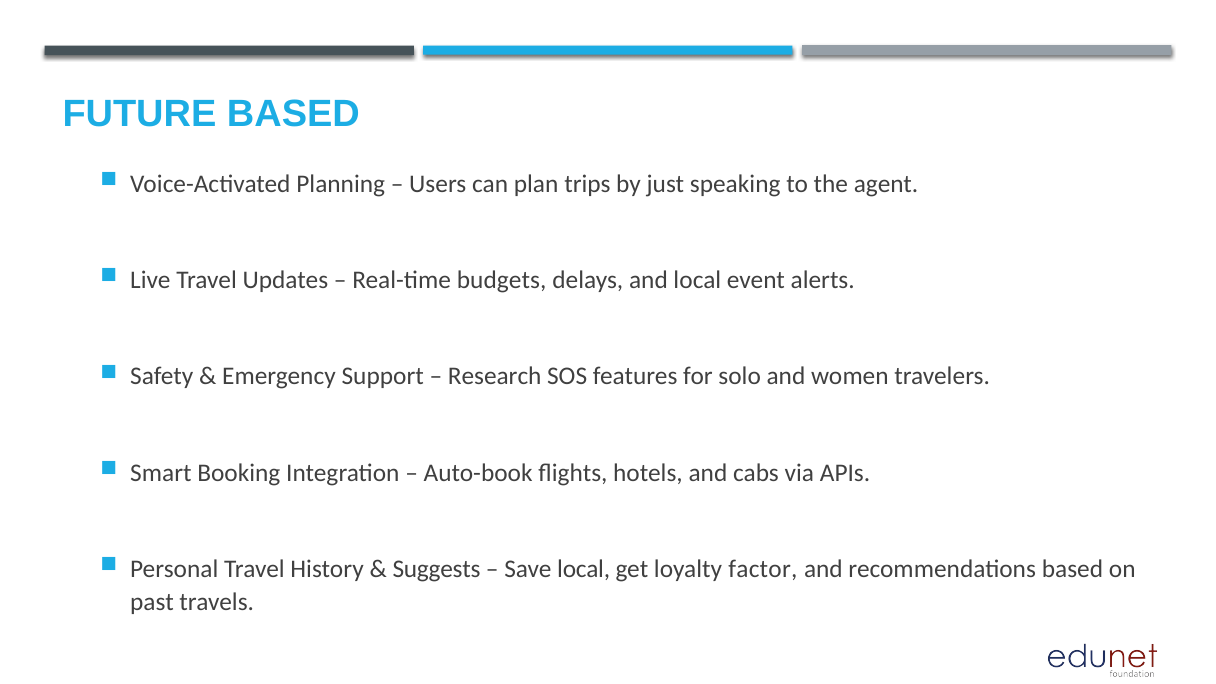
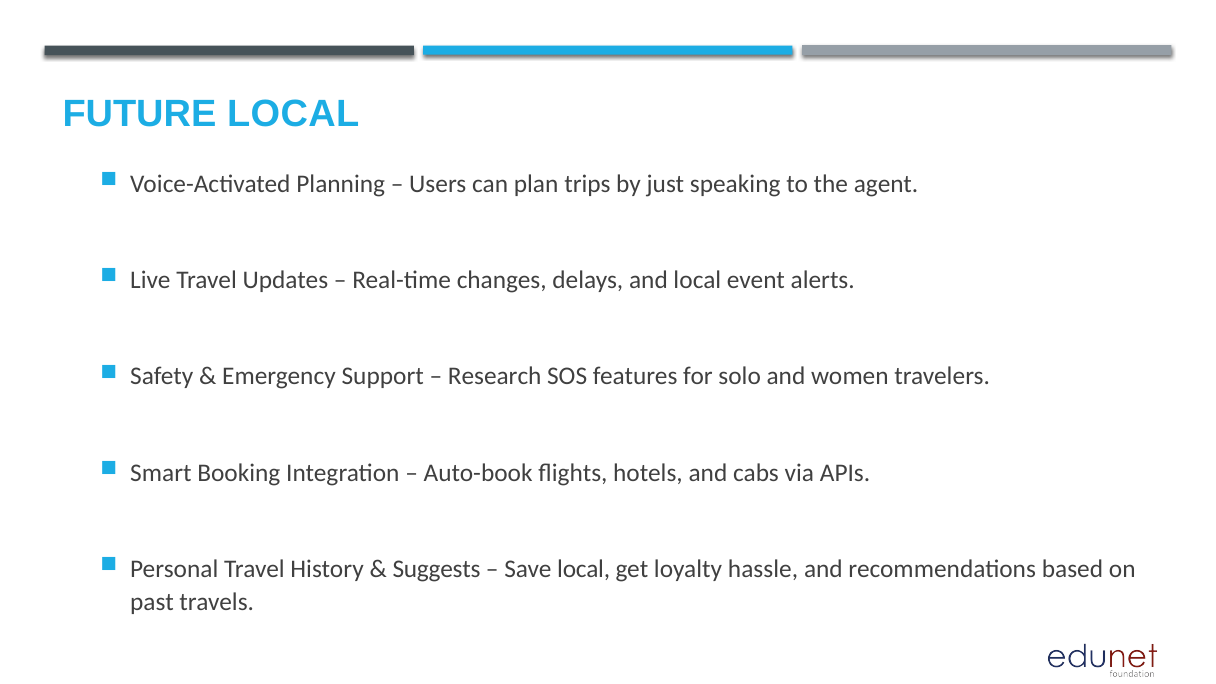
FUTURE BASED: BASED -> LOCAL (293, 114)
budgets: budgets -> changes (502, 280)
factor: factor -> hassle (763, 569)
